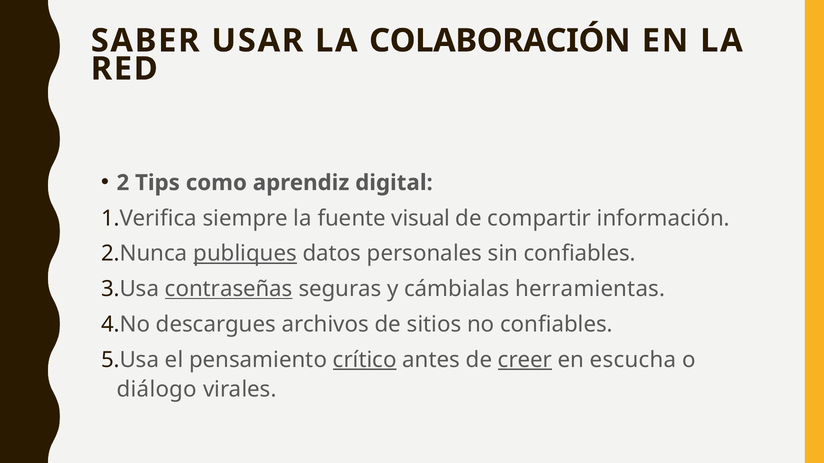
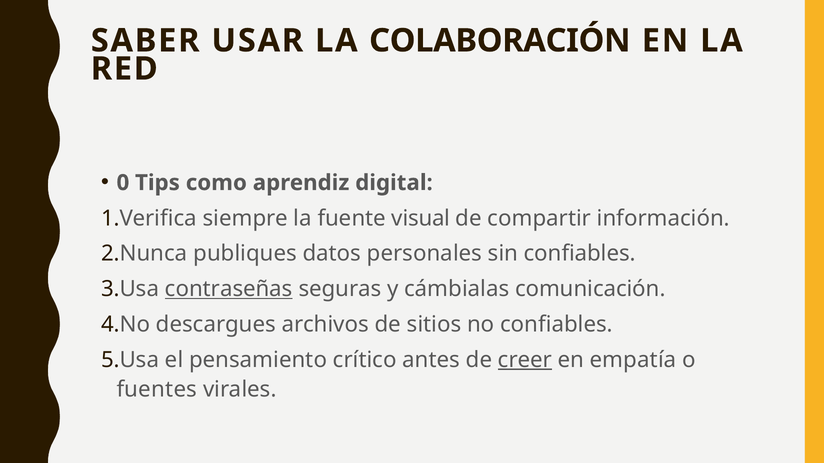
2: 2 -> 0 (123, 183)
publiques underline: present -> none (245, 254)
herramientas: herramientas -> comunicación (590, 289)
crítico underline: present -> none (365, 360)
escucha: escucha -> empatía (633, 360)
diálogo: diálogo -> fuentes (157, 390)
